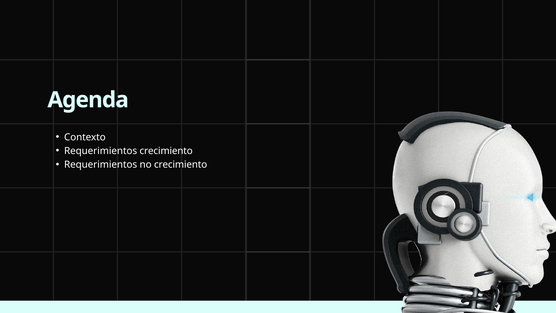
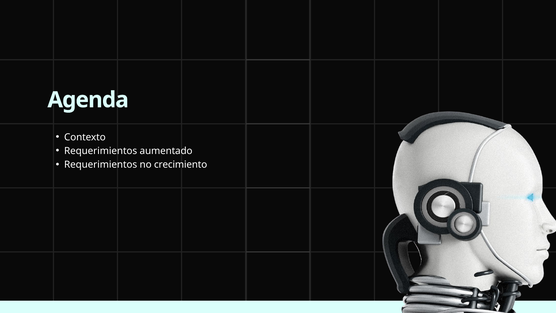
Requerimientos crecimiento: crecimiento -> aumentado (166, 151)
